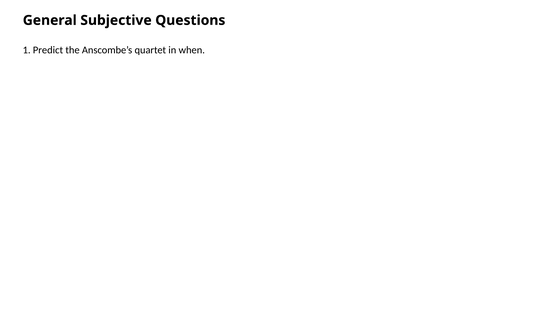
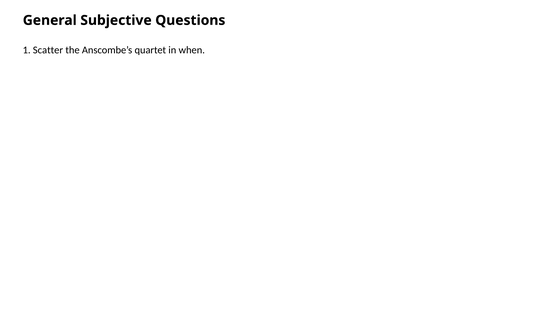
Predict: Predict -> Scatter (48, 50)
